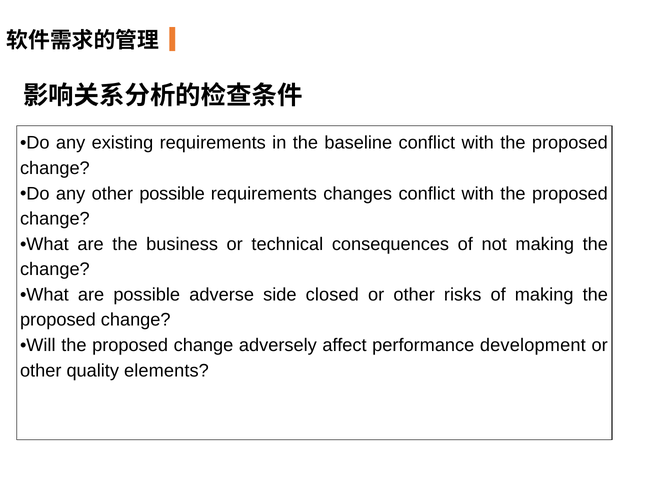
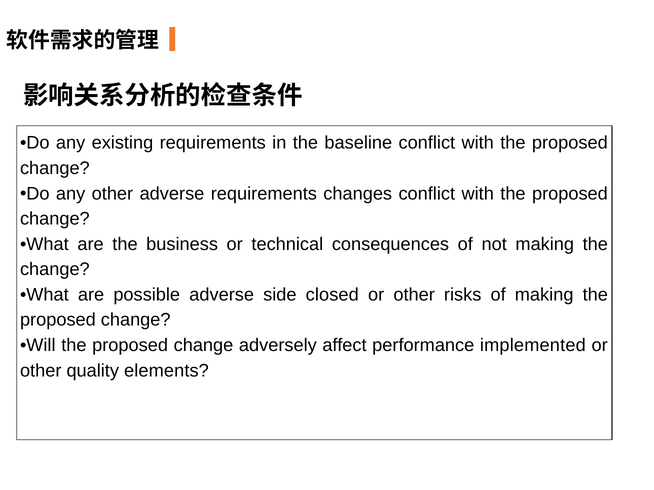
other possible: possible -> adverse (172, 194)
development: development -> implemented (533, 346)
